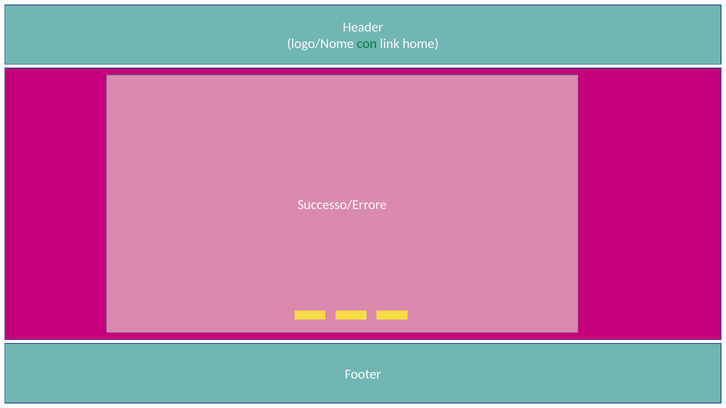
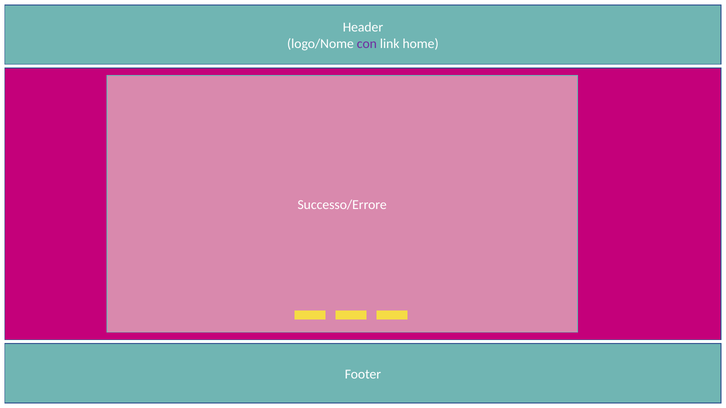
con colour: green -> purple (367, 44)
